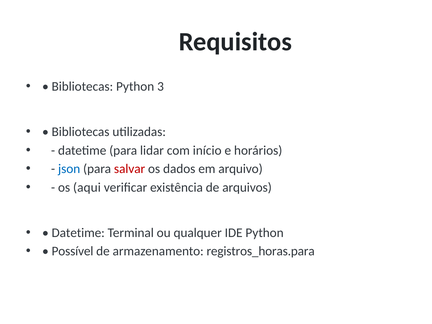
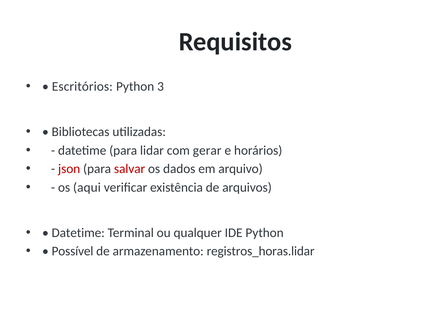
Bibliotecas: Bibliotecas -> Escritórios (82, 87)
início: início -> gerar (207, 150)
json colour: blue -> red (69, 169)
registros_horas.para: registros_horas.para -> registros_horas.lidar (261, 251)
